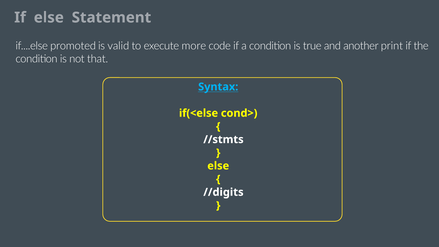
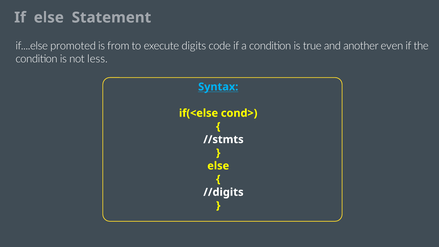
valid: valid -> from (118, 46)
more: more -> digits (194, 46)
print: print -> even (392, 46)
that: that -> less (97, 59)
